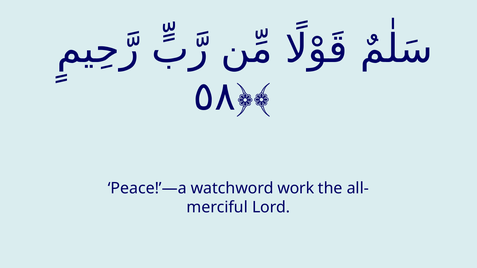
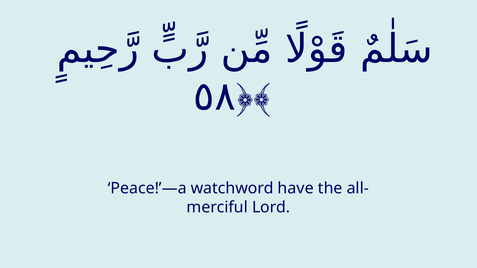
work: work -> have (296, 188)
